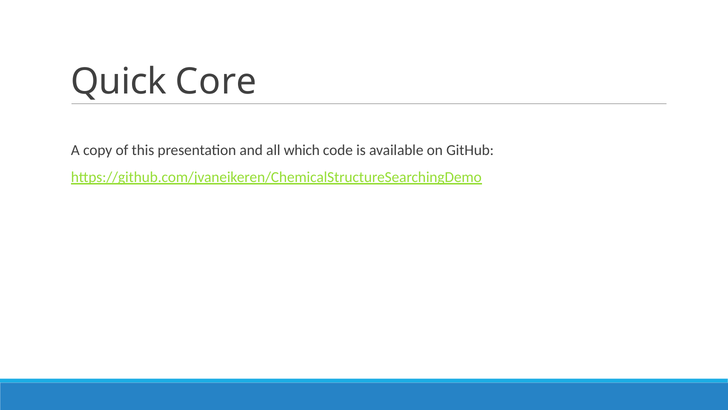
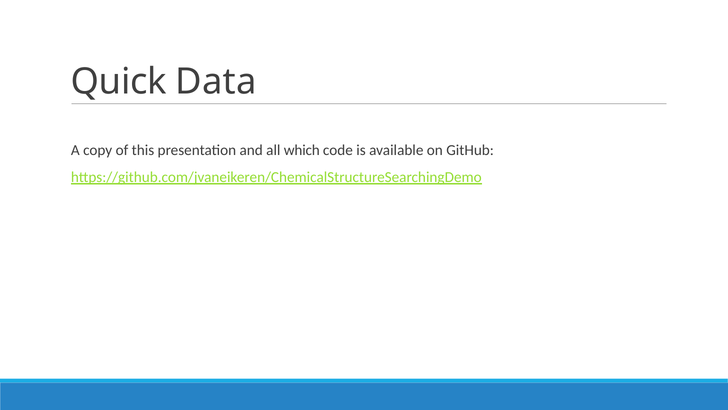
Core: Core -> Data (216, 82)
